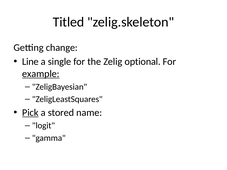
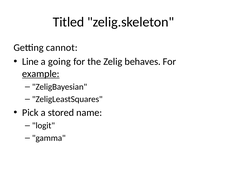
change: change -> cannot (62, 48)
single: single -> going (59, 62)
optional: optional -> behaves (143, 62)
Pick underline: present -> none (30, 113)
